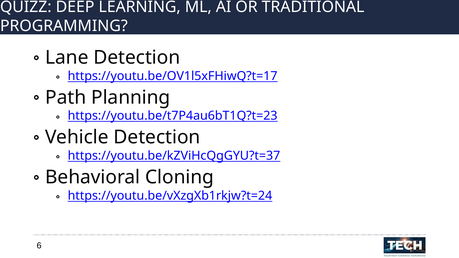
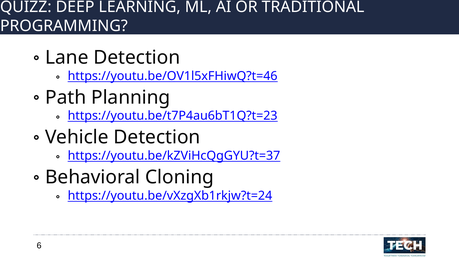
https://youtu.be/OV1l5xFHiwQ?t=17: https://youtu.be/OV1l5xFHiwQ?t=17 -> https://youtu.be/OV1l5xFHiwQ?t=46 (173, 76)
